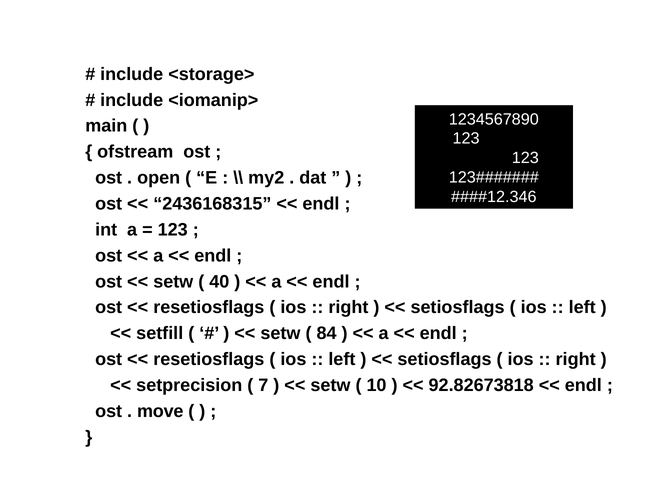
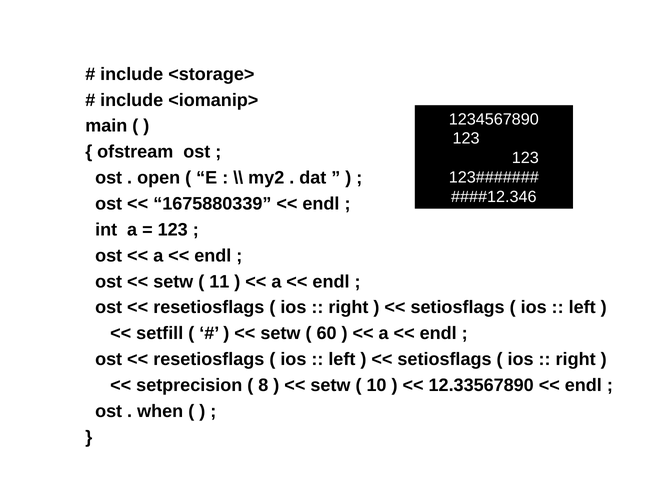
2436168315: 2436168315 -> 1675880339 (212, 204)
40: 40 -> 11 (219, 282)
84: 84 -> 60 (327, 333)
7: 7 -> 8 (263, 385)
92.82673818: 92.82673818 -> 12.33567890 (481, 385)
move: move -> when (160, 411)
